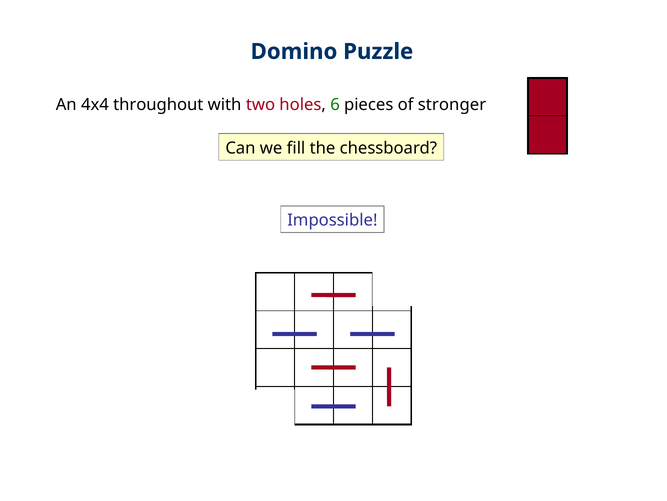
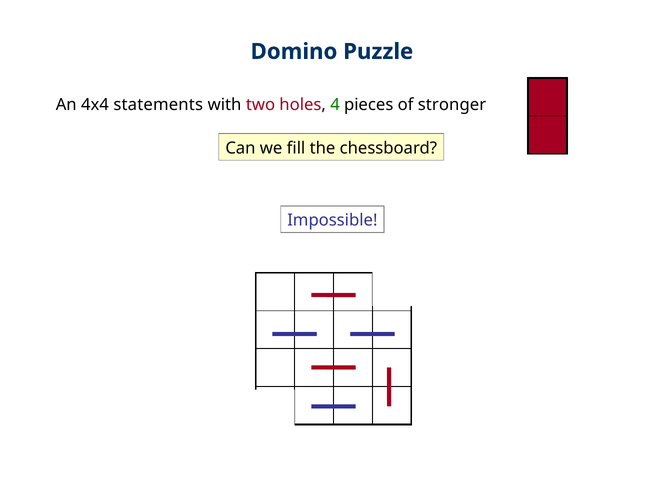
throughout: throughout -> statements (158, 104)
6: 6 -> 4 (335, 104)
